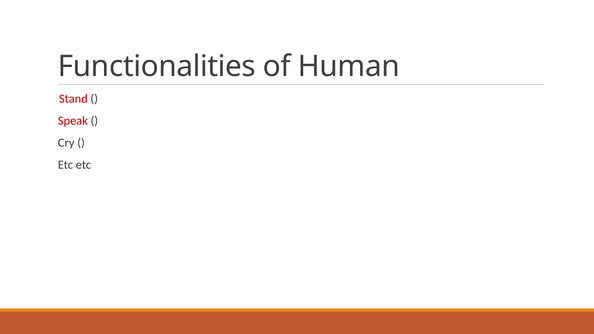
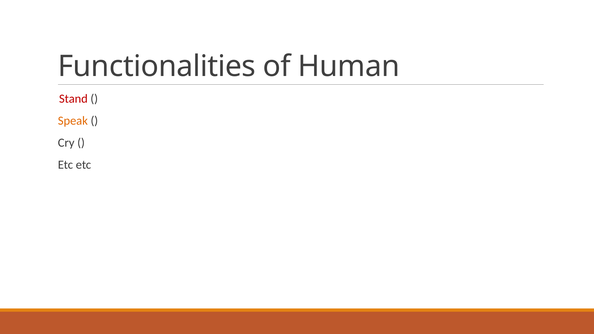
Speak colour: red -> orange (73, 121)
